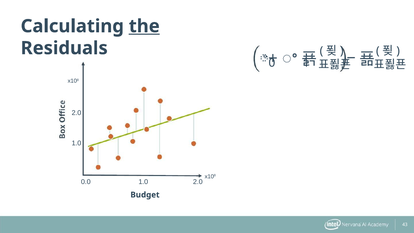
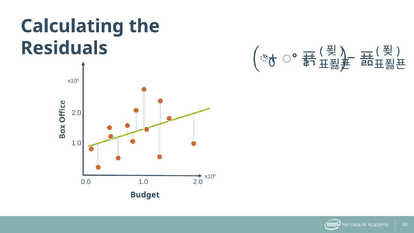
the underline: present -> none (144, 26)
